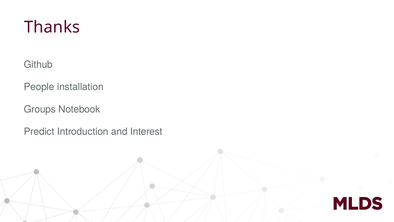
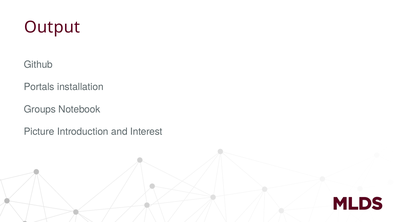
Thanks: Thanks -> Output (52, 27)
People: People -> Portals (39, 87)
Predict: Predict -> Picture (39, 131)
